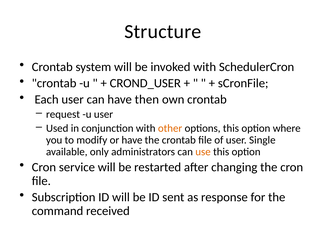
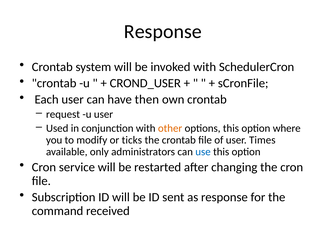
Structure: Structure -> Response (163, 32)
or have: have -> ticks (132, 140)
Single: Single -> Times (262, 140)
use colour: orange -> blue (203, 152)
